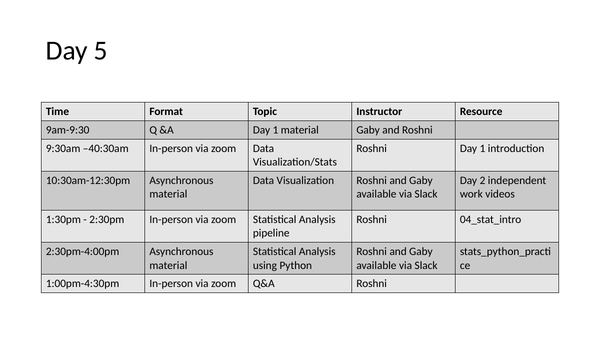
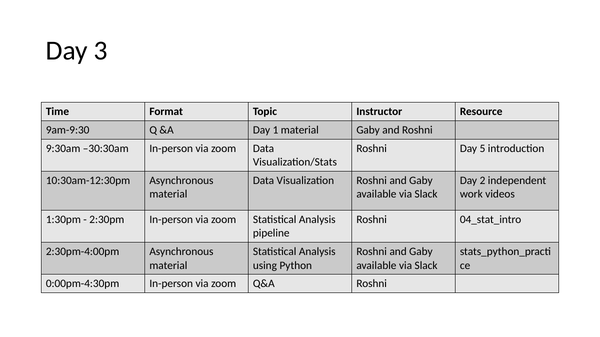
5: 5 -> 3 (101, 51)
–40:30am: –40:30am -> –30:30am (106, 149)
Roshni Day 1: 1 -> 5 (482, 149)
1:00pm-4:30pm: 1:00pm-4:30pm -> 0:00pm-4:30pm (83, 284)
